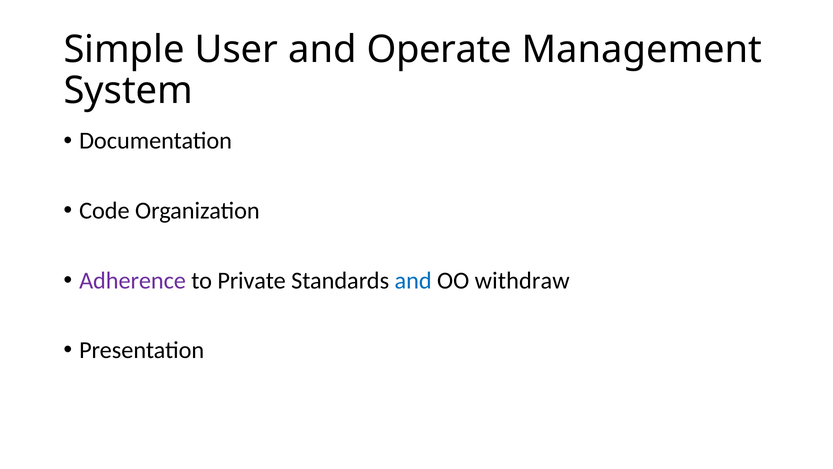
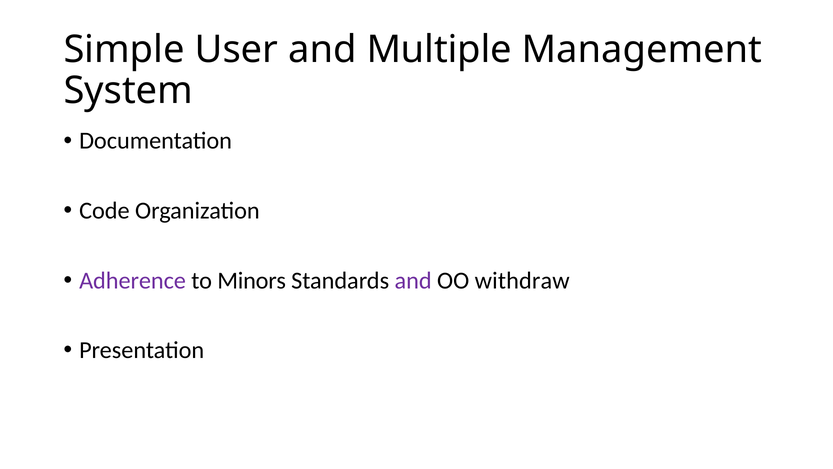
Operate: Operate -> Multiple (439, 49)
Private: Private -> Minors (252, 280)
and colour: blue -> purple (413, 280)
